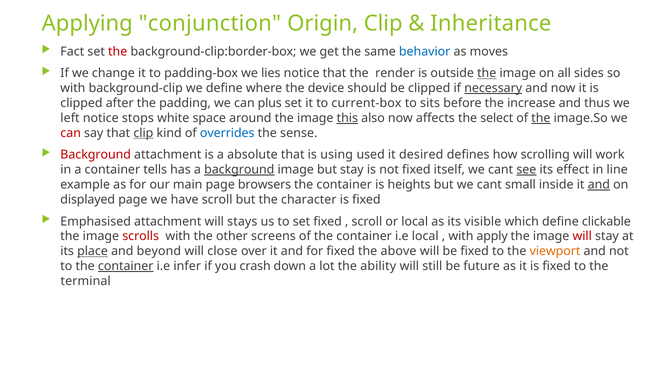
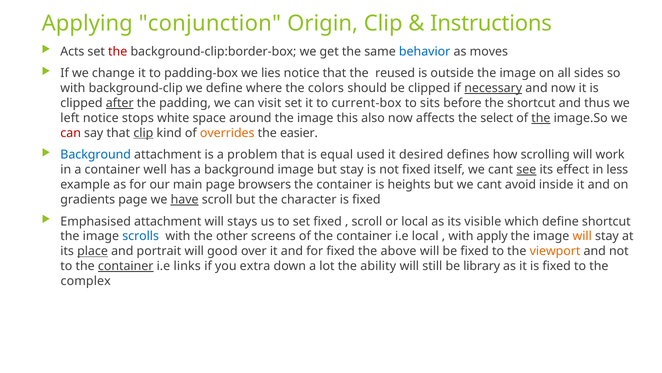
Inheritance: Inheritance -> Instructions (491, 23)
Fact: Fact -> Acts (72, 51)
render: render -> reused (395, 73)
the underline: present -> none (487, 73)
device: device -> colors (326, 88)
after underline: none -> present (120, 103)
plus: plus -> visit (270, 103)
the increase: increase -> shortcut (531, 103)
this underline: present -> none (347, 118)
overrides colour: blue -> orange (227, 133)
sense: sense -> easier (299, 133)
Background colour: red -> blue (96, 155)
absolute: absolute -> problem (252, 155)
using: using -> equal (337, 155)
tells: tells -> well (155, 169)
background underline: present -> none (239, 169)
line: line -> less (617, 169)
small: small -> avoid (520, 184)
and underline: present -> none (599, 184)
displayed: displayed -> gradients (88, 199)
have underline: none -> present (185, 199)
define clickable: clickable -> shortcut (606, 221)
scrolls colour: red -> blue (141, 236)
will colour: red -> orange (582, 236)
beyond: beyond -> portrait (159, 251)
close: close -> good (222, 251)
infer: infer -> links (187, 266)
crash: crash -> extra (255, 266)
future: future -> library (482, 266)
terminal: terminal -> complex (86, 281)
